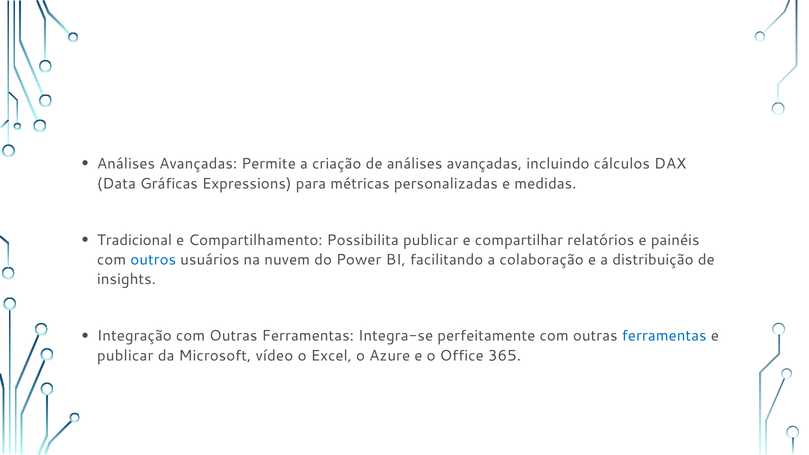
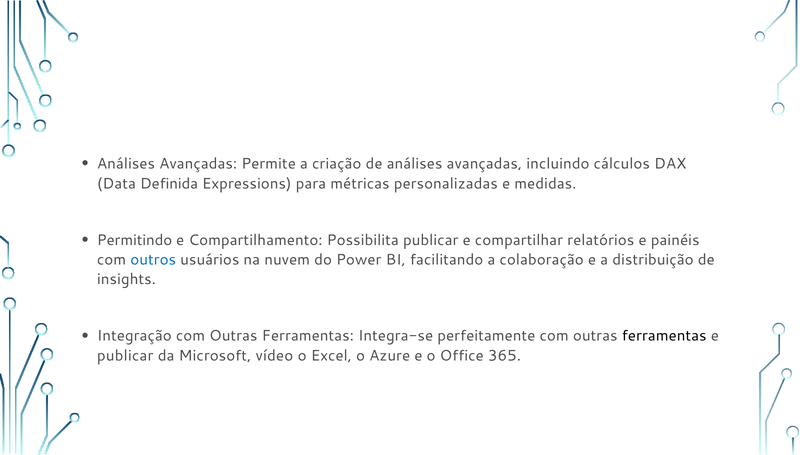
Gráficas: Gráficas -> Definida (169, 184)
Tradicional: Tradicional -> Permitindo (135, 240)
ferramentas colour: blue -> black (664, 336)
